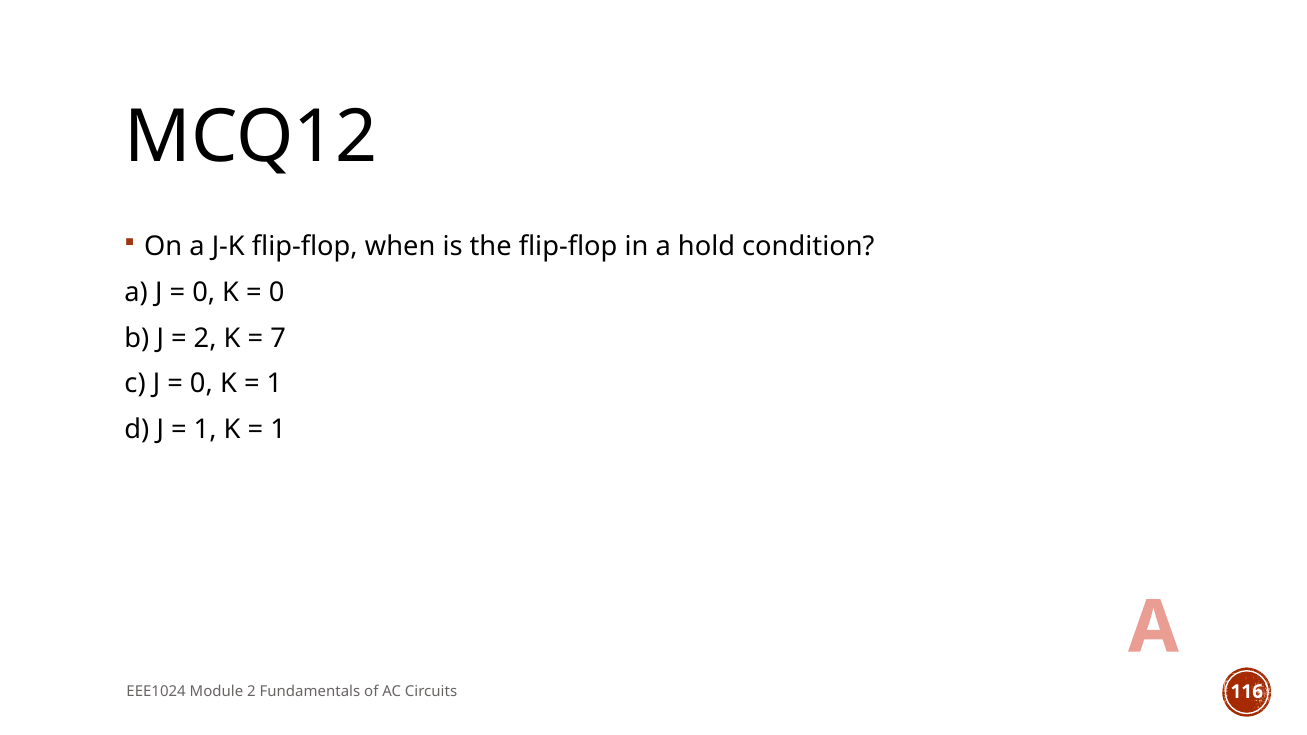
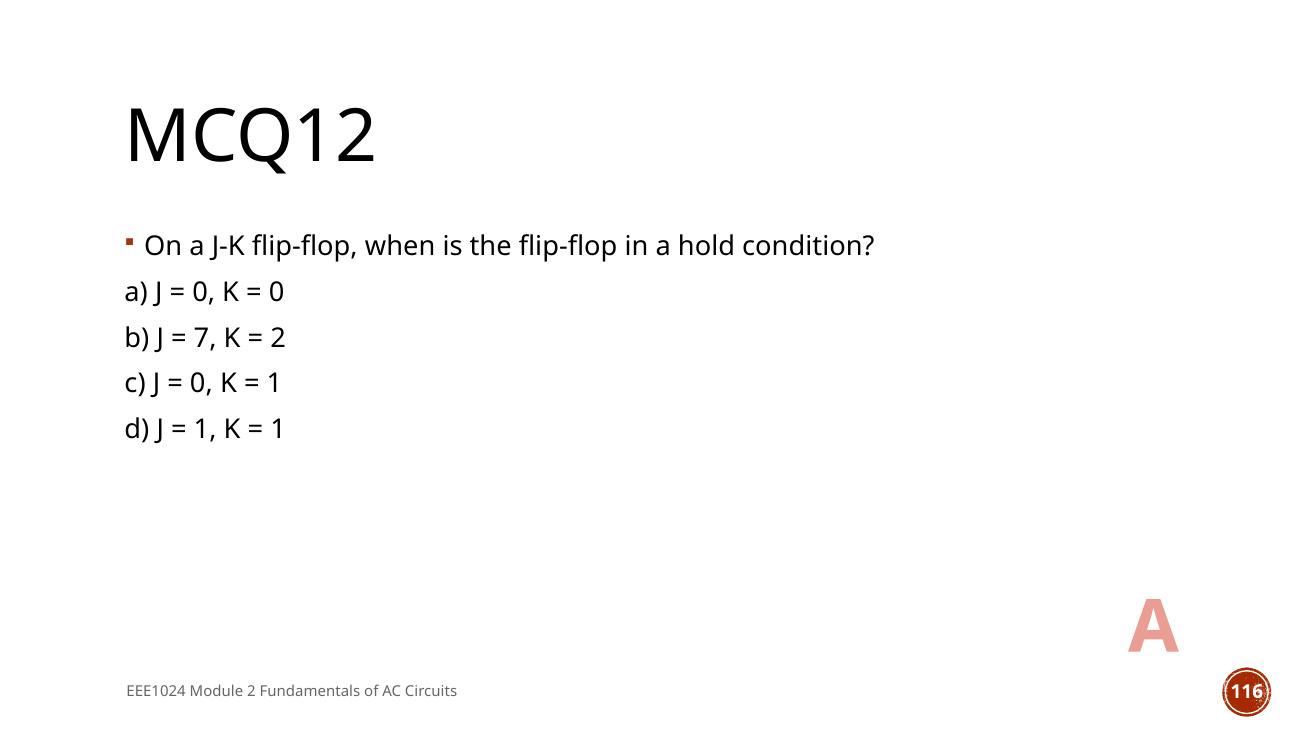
2: 2 -> 7 (205, 338)
7: 7 -> 2 (278, 338)
